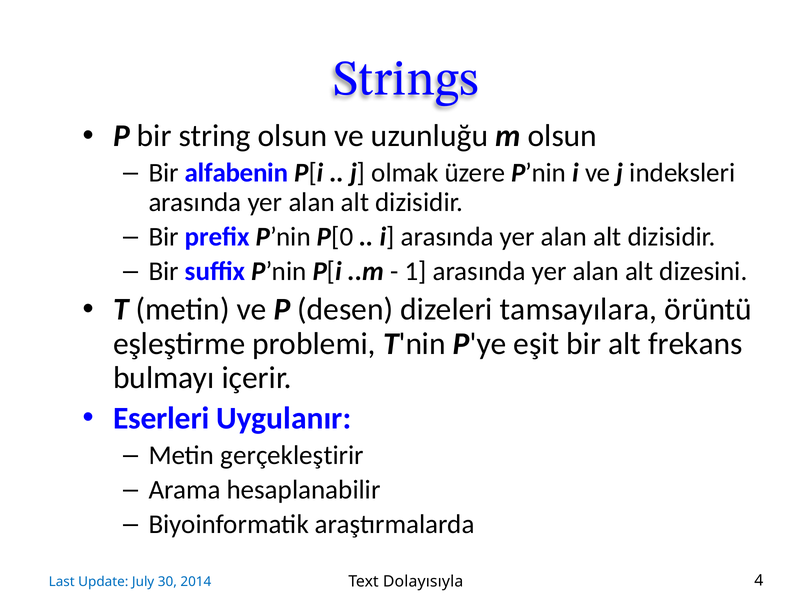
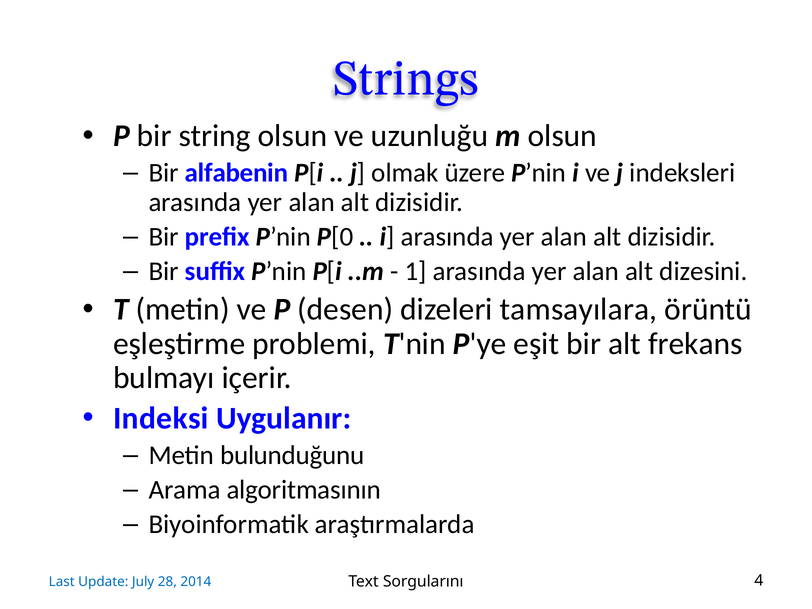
Eserleri: Eserleri -> Indeksi (161, 418)
gerçekleştirir: gerçekleştirir -> bulunduğunu (292, 455)
hesaplanabilir: hesaplanabilir -> algoritmasının (304, 490)
Dolayısıyla: Dolayısıyla -> Sorgularını (423, 582)
30: 30 -> 28 (167, 582)
